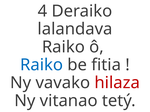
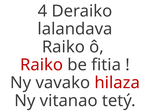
Raiko colour: blue -> red (42, 65)
